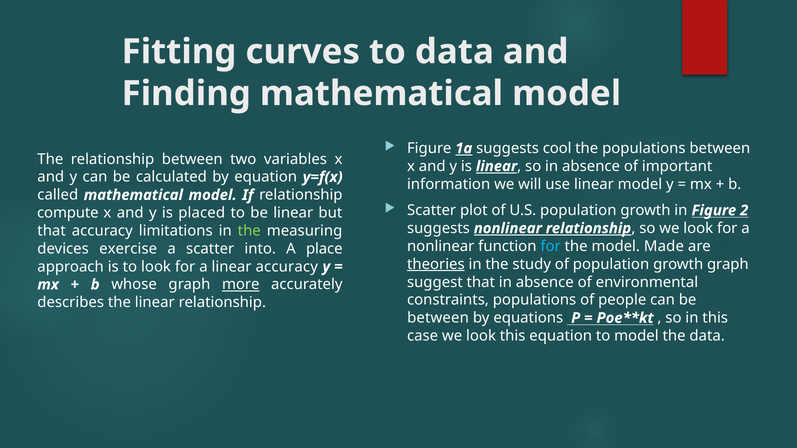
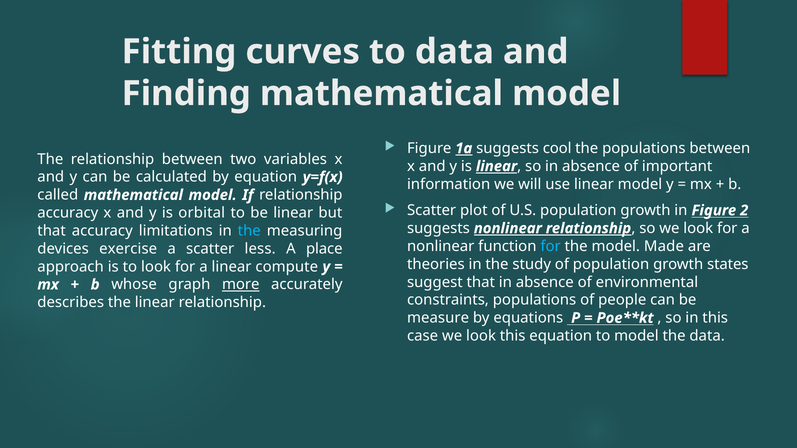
compute: compute -> accuracy (68, 213)
placed: placed -> orbital (202, 213)
the colour: light green -> light blue (249, 231)
into: into -> less (260, 249)
theories underline: present -> none (436, 264)
growth graph: graph -> states (728, 264)
linear accuracy: accuracy -> compute (287, 267)
between: between -> measure (438, 318)
